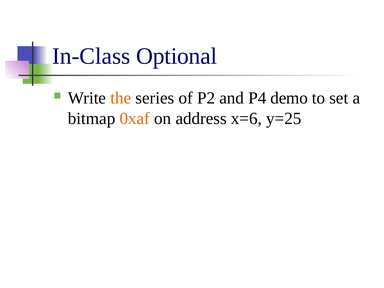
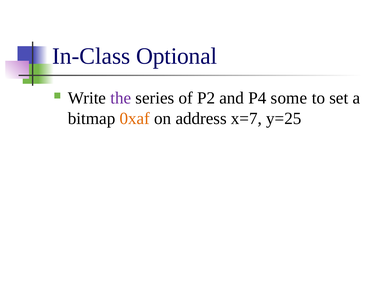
the colour: orange -> purple (121, 98)
demo: demo -> some (289, 98)
x=6: x=6 -> x=7 (246, 119)
